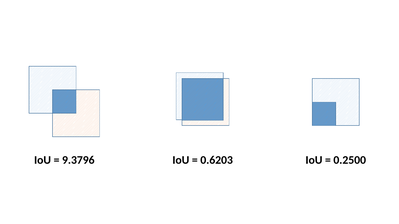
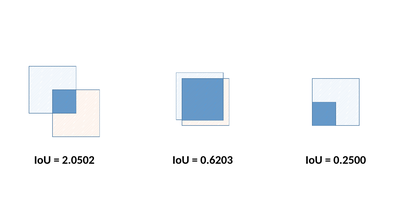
9.3796: 9.3796 -> 2.0502 (78, 160)
